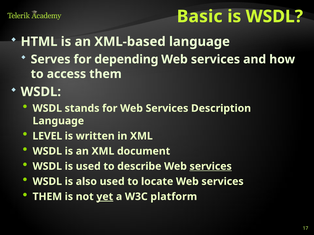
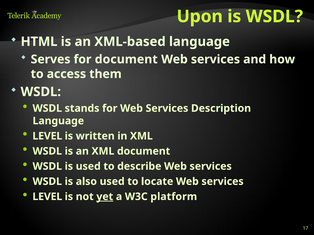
Basic: Basic -> Upon (200, 16)
for depending: depending -> document (126, 59)
services underline: present -> none (211, 167)
THEM: THEM -> LEVEL (47, 197)
